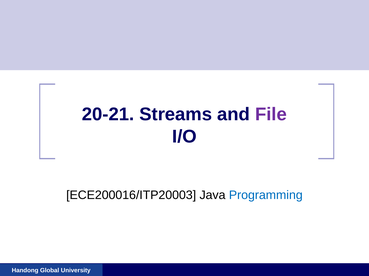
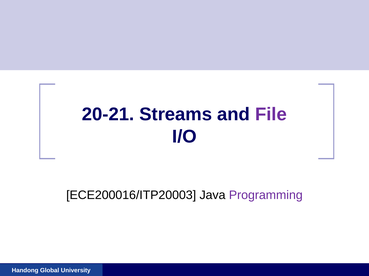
Programming colour: blue -> purple (266, 196)
